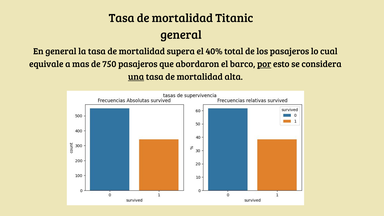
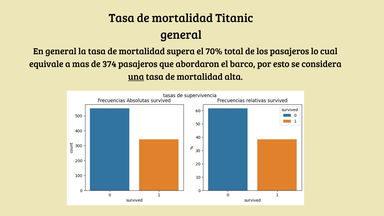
40%: 40% -> 70% (214, 51)
750: 750 -> 374 (109, 64)
por underline: present -> none (264, 64)
